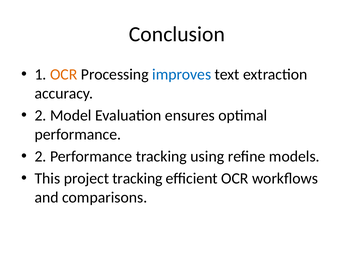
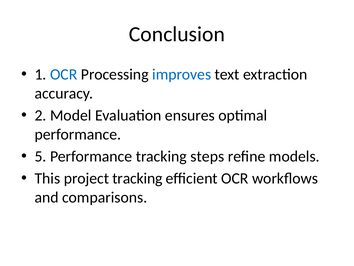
OCR colour: orange -> blue (64, 74)
2: 2 -> 5 (40, 156)
using: using -> steps (207, 156)
